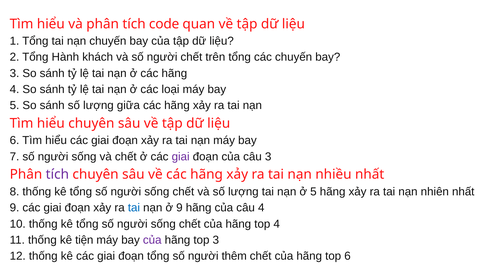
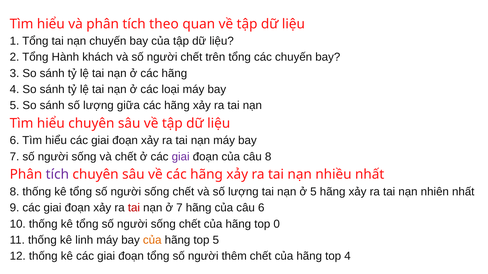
code: code -> theo (164, 24)
câu 3: 3 -> 8 (268, 157)
tai colour: blue -> red (134, 208)
ở 9: 9 -> 7 (179, 208)
câu 4: 4 -> 6 (261, 208)
top 4: 4 -> 0 (277, 224)
tiện: tiện -> linh (84, 240)
của colour: purple -> orange (152, 240)
top 3: 3 -> 5 (216, 240)
top 6: 6 -> 4 (348, 257)
